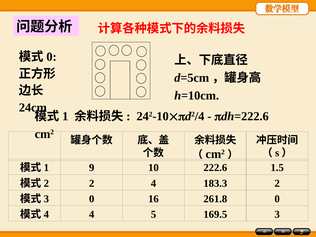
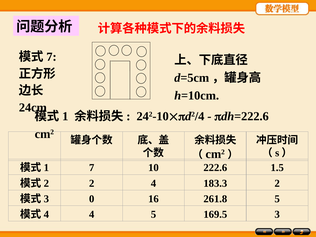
0: 0 -> 7 (52, 57)
9: 9 -> 7 (92, 168)
261.8 0: 0 -> 5 (277, 199)
